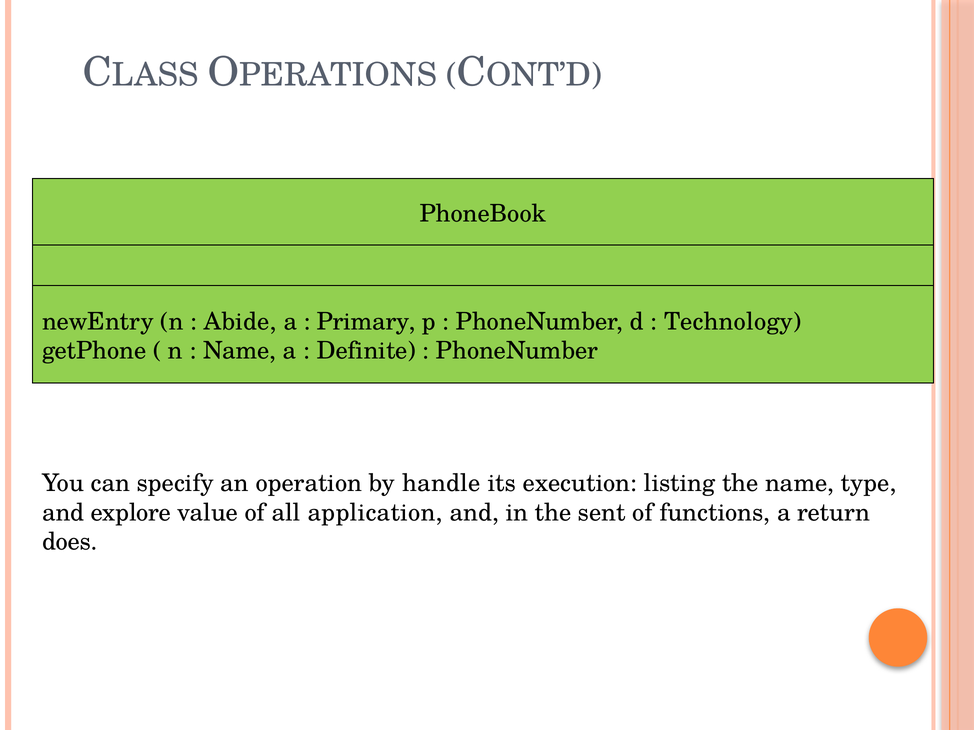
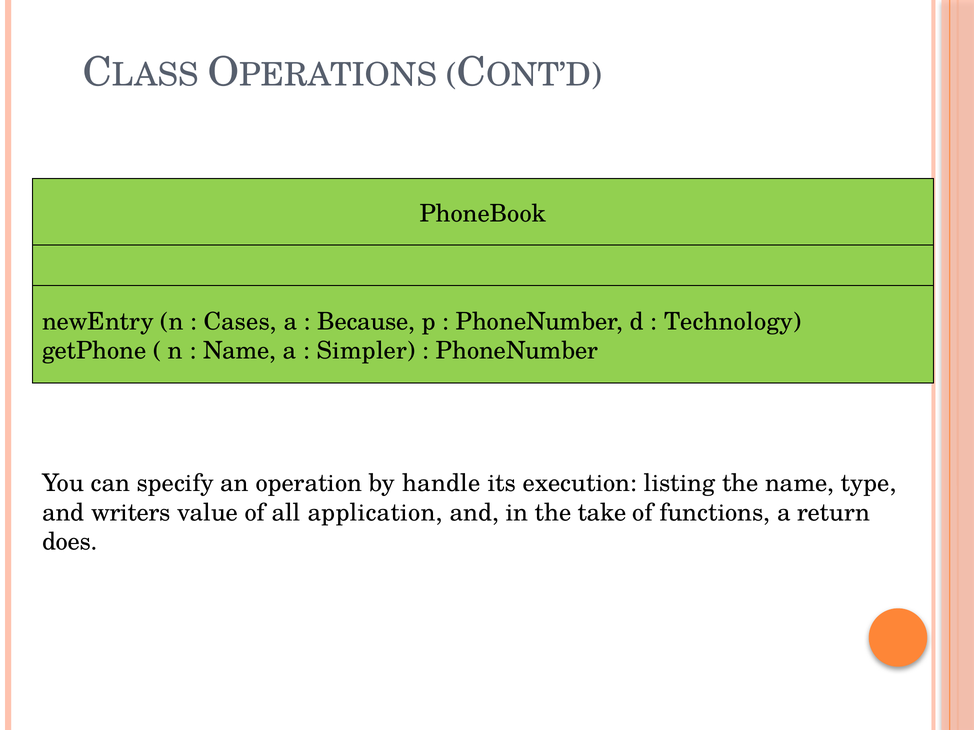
Abide: Abide -> Cases (240, 322)
Primary: Primary -> Because (366, 322)
Definite: Definite -> Simpler (366, 351)
explore: explore -> writers (131, 513)
sent: sent -> take (602, 513)
